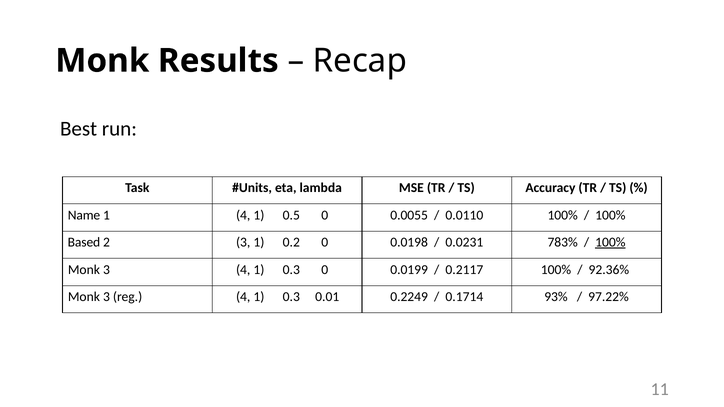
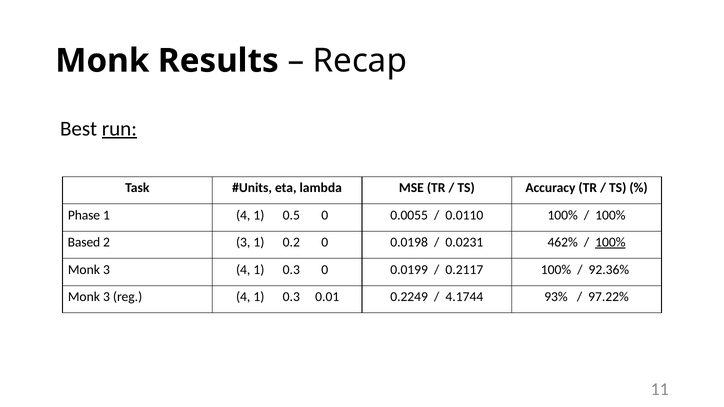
run underline: none -> present (119, 129)
Name: Name -> Phase (84, 215)
783%: 783% -> 462% (563, 242)
0.1714: 0.1714 -> 4.1744 (464, 297)
